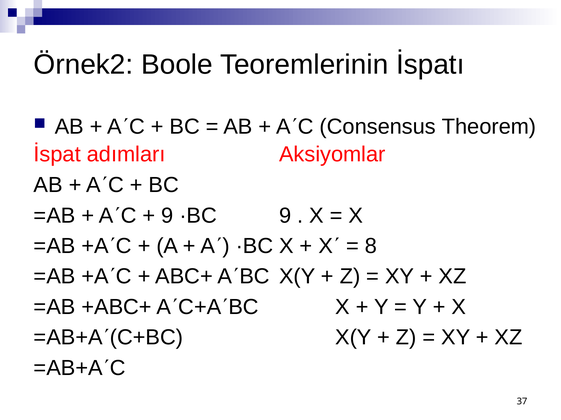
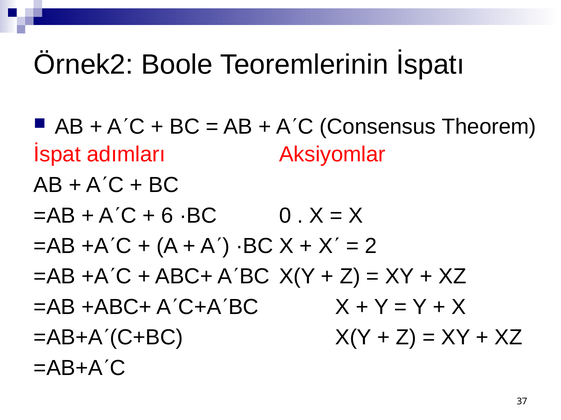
9: 9 -> 6 (167, 216)
·BC 9: 9 -> 0 (285, 216)
8: 8 -> 2 (371, 246)
